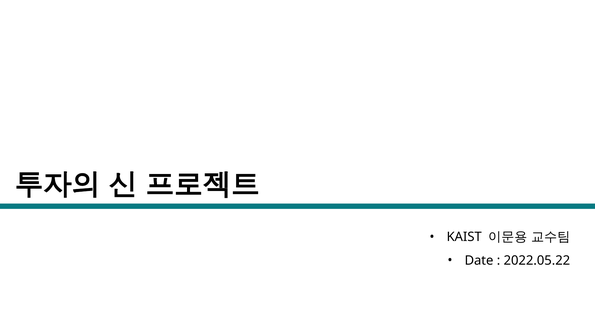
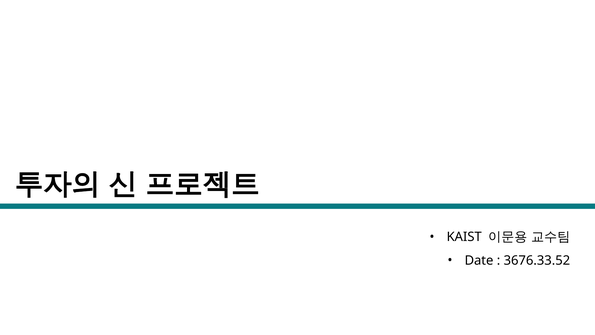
2022.05.22: 2022.05.22 -> 3676.33.52 (537, 260)
